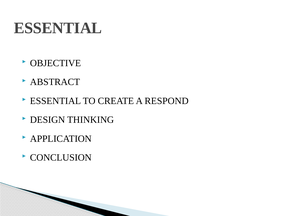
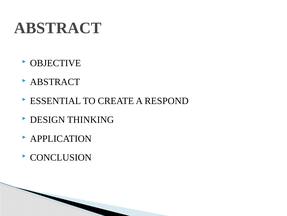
ESSENTIAL: ESSENTIAL -> ABSTRACT (58, 28)
